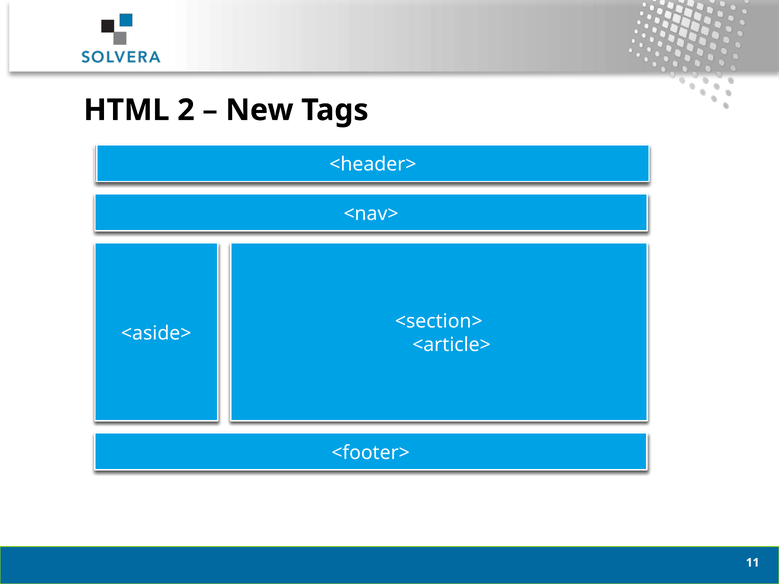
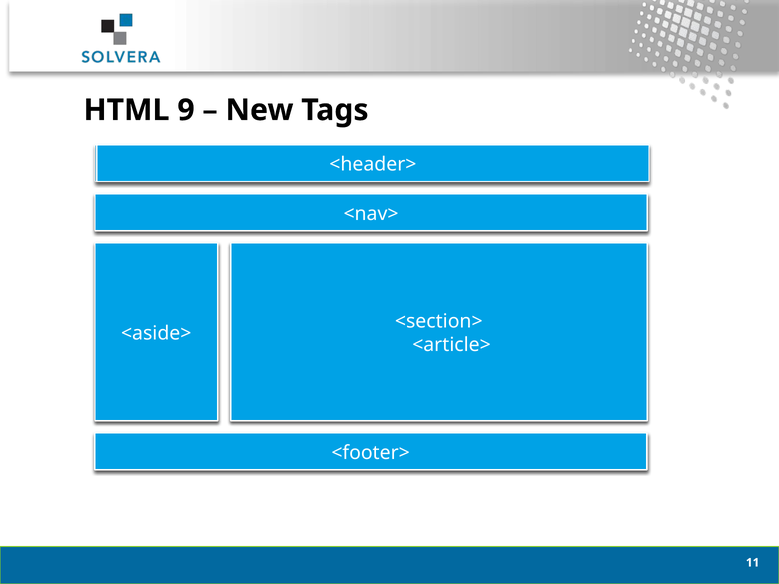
2: 2 -> 9 (186, 110)
